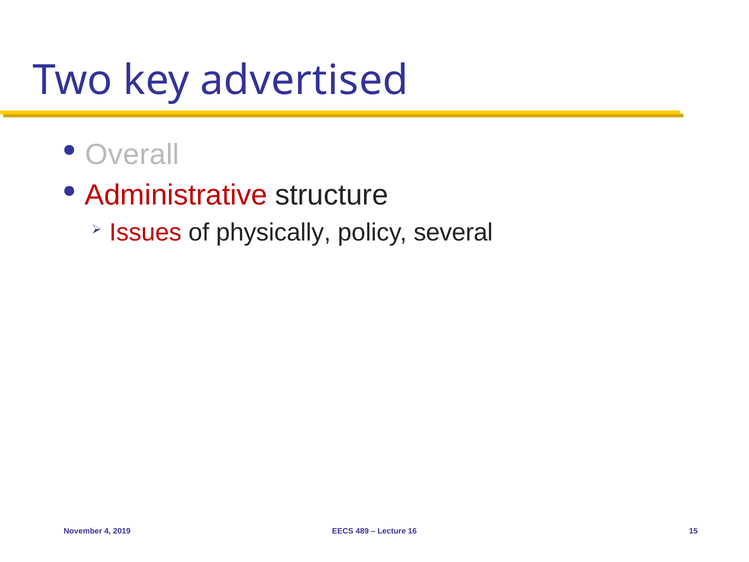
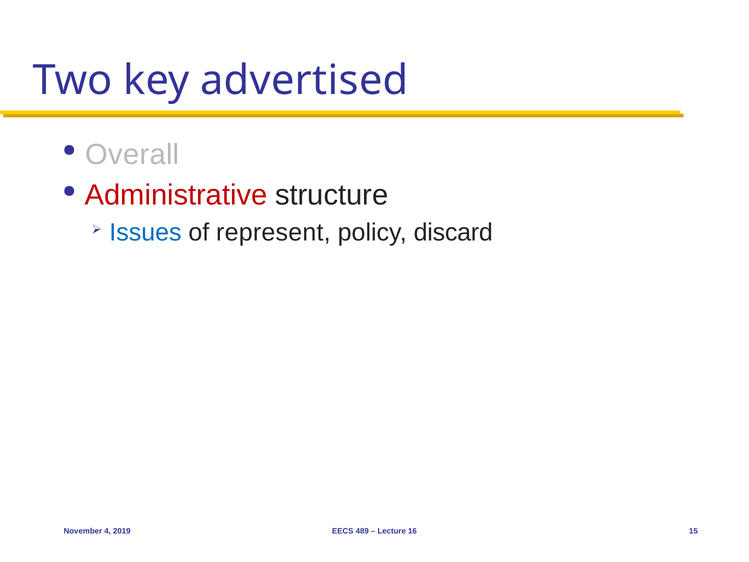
Issues colour: red -> blue (145, 232)
physically: physically -> represent (273, 232)
several: several -> discard (453, 232)
